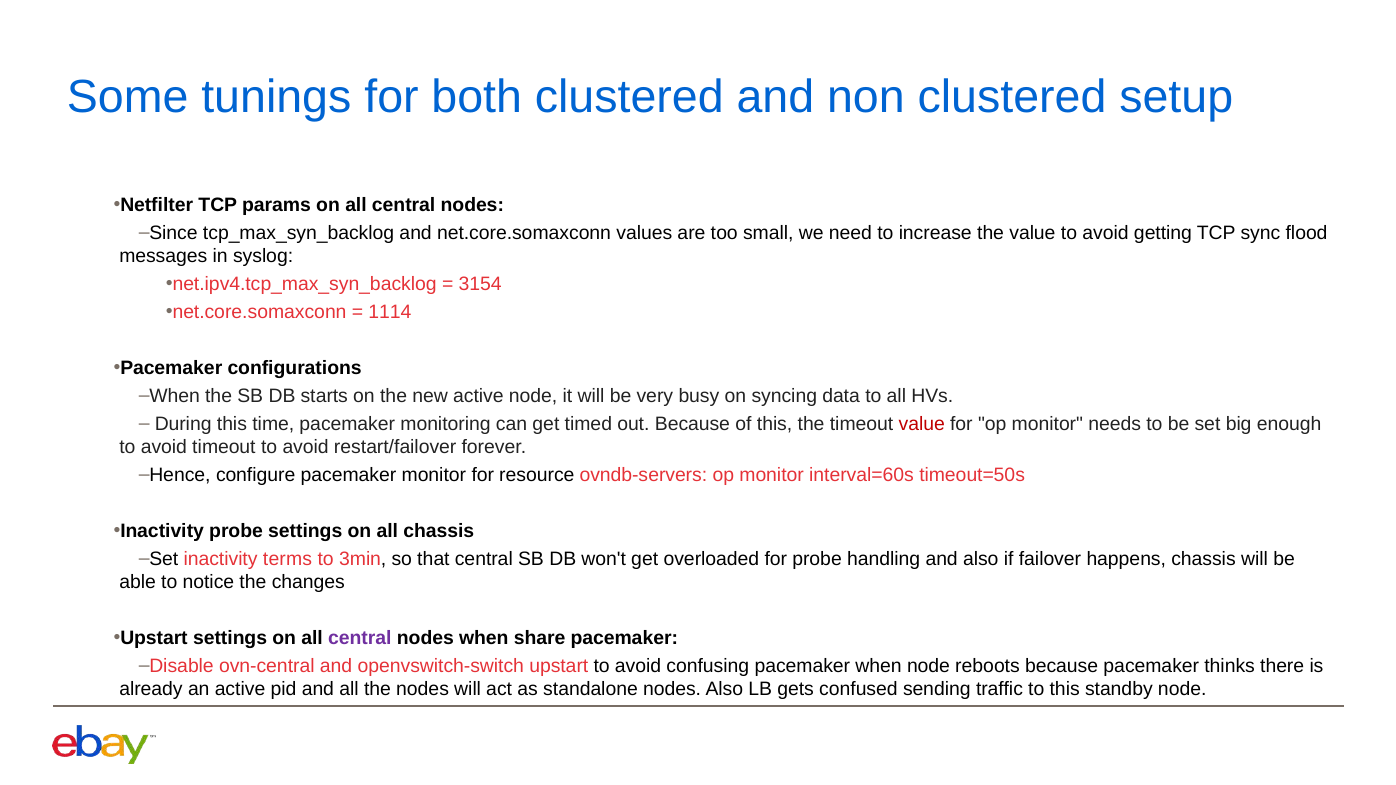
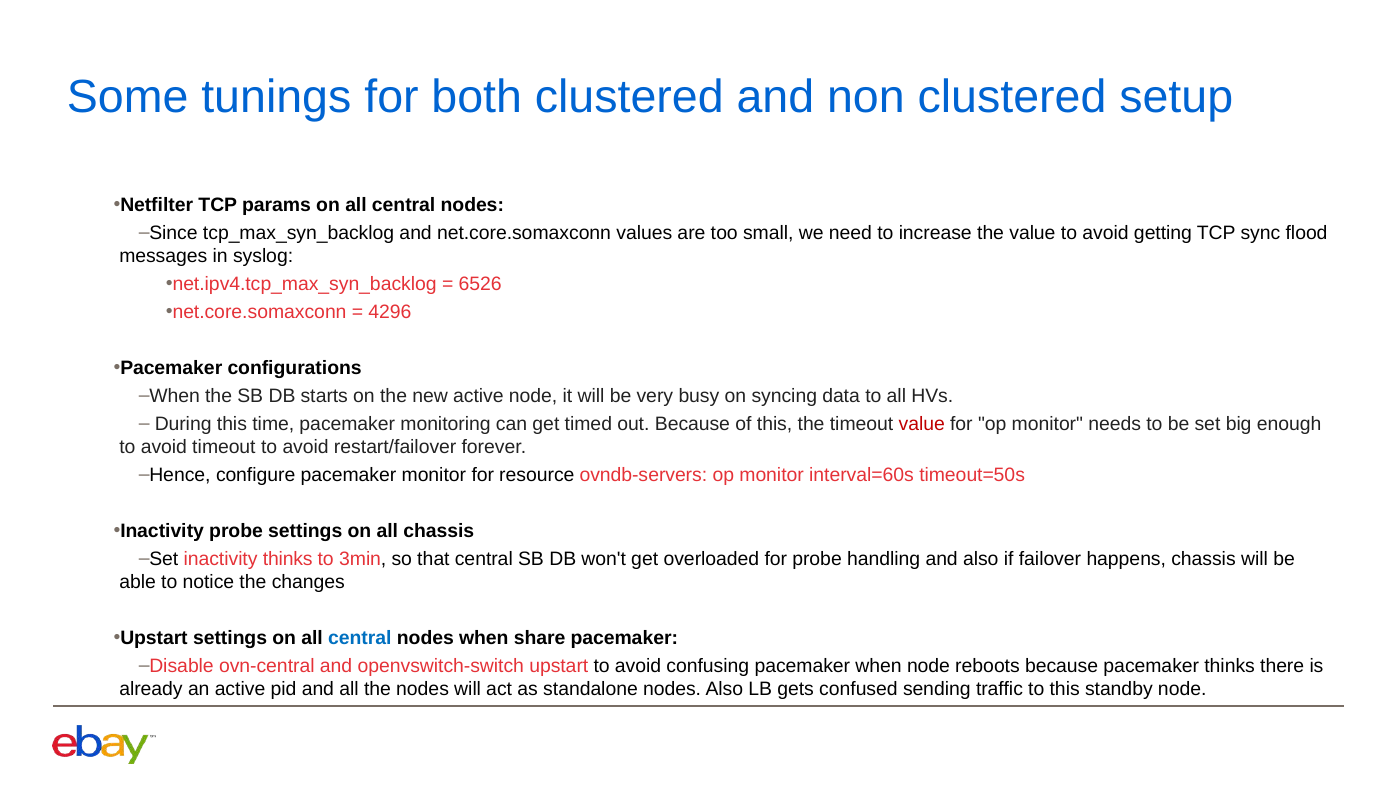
3154: 3154 -> 6526 (480, 284)
1114: 1114 -> 4296 (390, 312)
inactivity terms: terms -> thinks (288, 559)
central colour: purple -> blue (360, 638)
